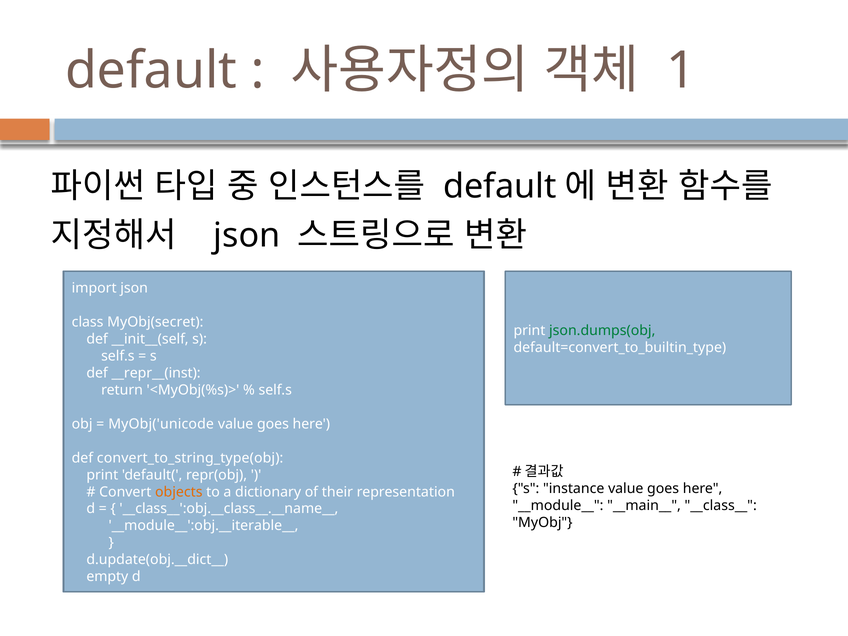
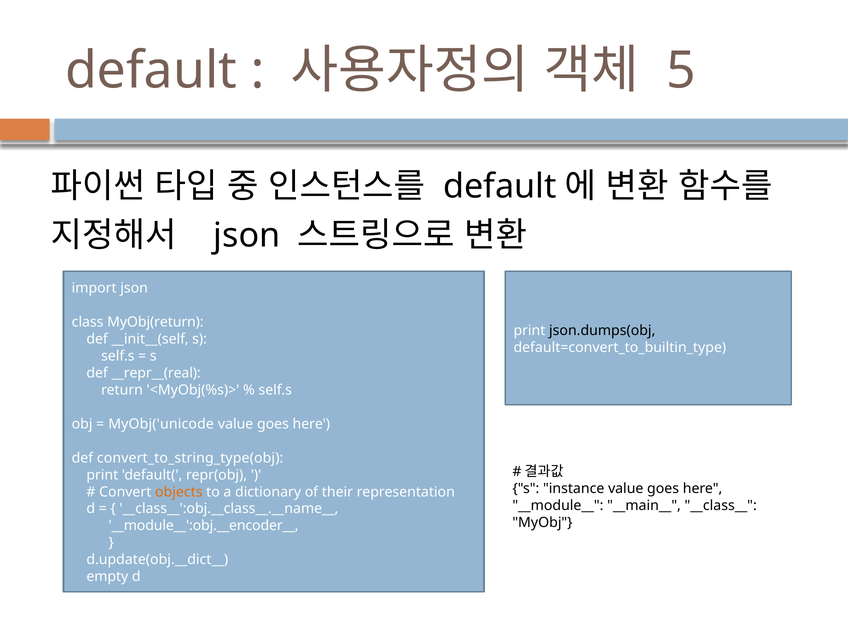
1: 1 -> 5 (681, 71)
MyObj(secret: MyObj(secret -> MyObj(return (155, 322)
json.dumps(obj colour: green -> black (602, 330)
__repr__(inst: __repr__(inst -> __repr__(real (156, 373)
__module__':obj.__iterable__: __module__':obj.__iterable__ -> __module__':obj.__encoder__ (204, 526)
